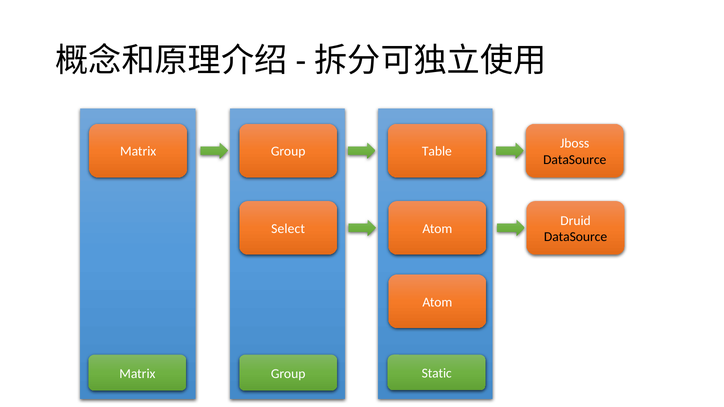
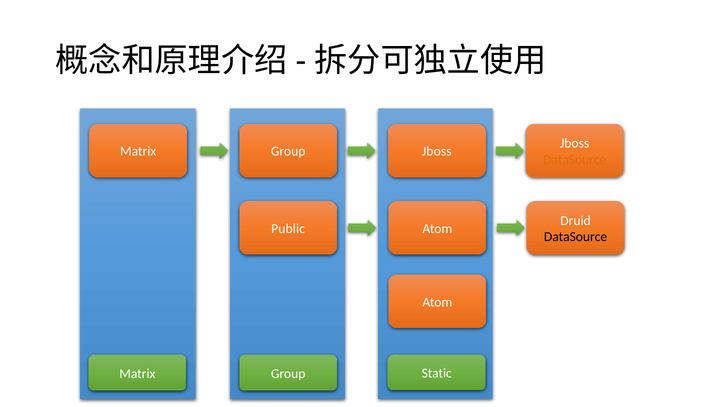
Table: Table -> Jboss (437, 152)
DataSource colour: black -> orange (575, 160)
Select: Select -> Public (288, 229)
